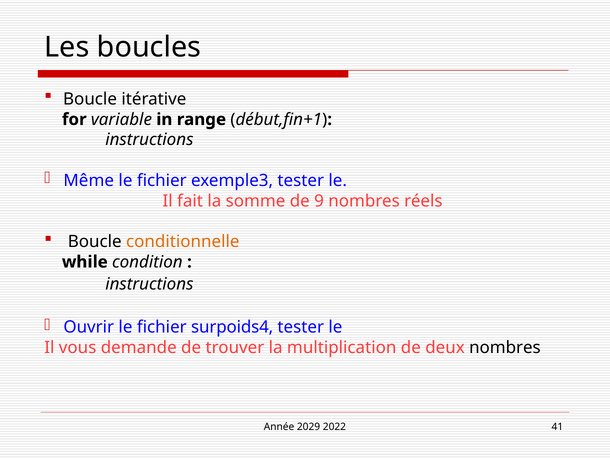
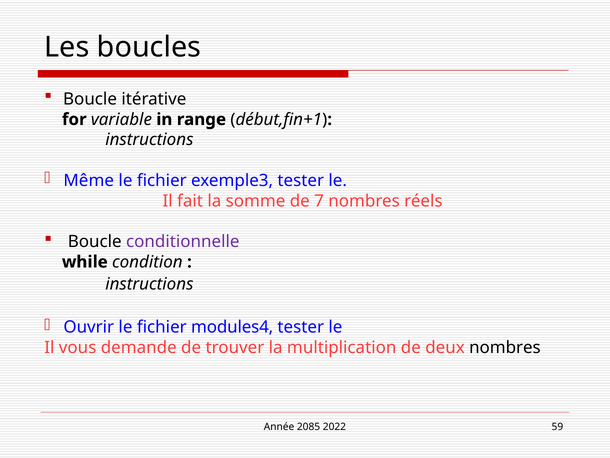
9: 9 -> 7 (319, 201)
conditionnelle colour: orange -> purple (183, 241)
surpoids4: surpoids4 -> modules4 (232, 327)
2029: 2029 -> 2085 (309, 426)
41: 41 -> 59 (557, 426)
